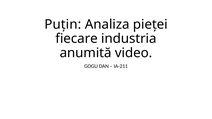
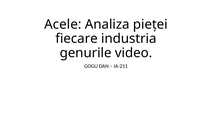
Puțin: Puțin -> Acele (63, 24)
anumită: anumită -> genurile (86, 53)
